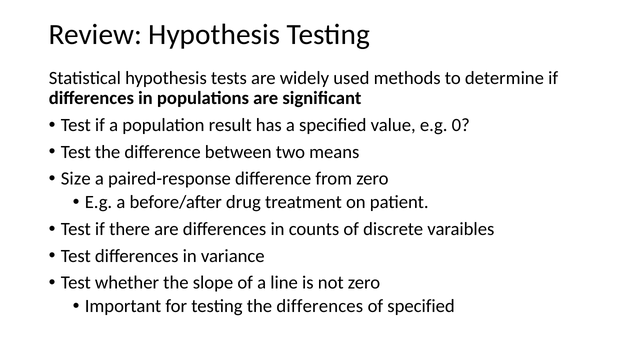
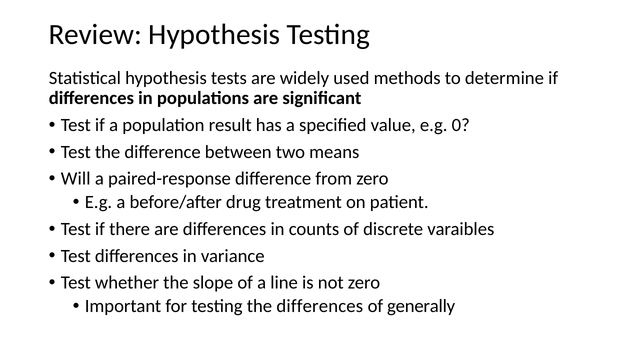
Size: Size -> Will (76, 179)
of specified: specified -> generally (421, 306)
